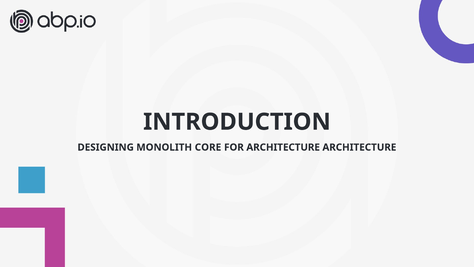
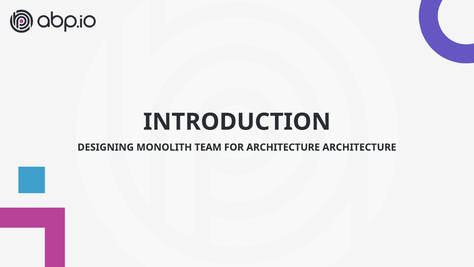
CORE: CORE -> TEAM (208, 147)
